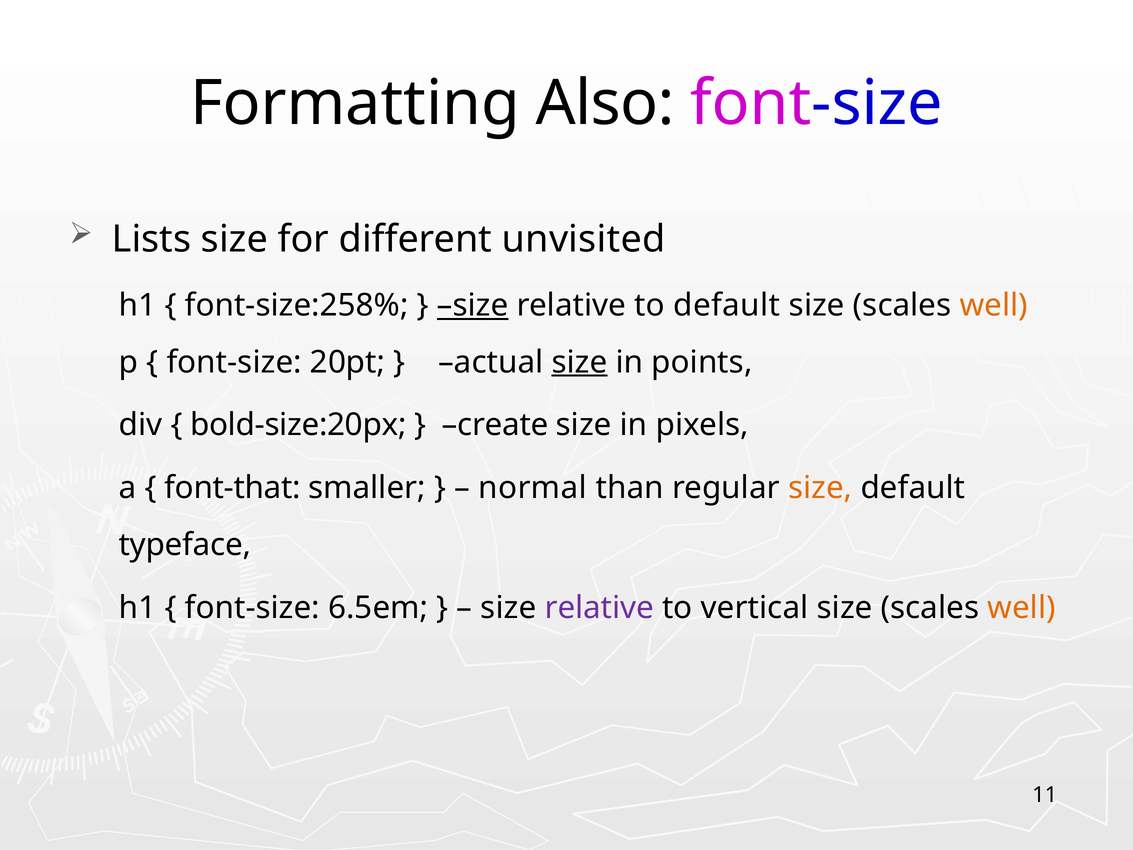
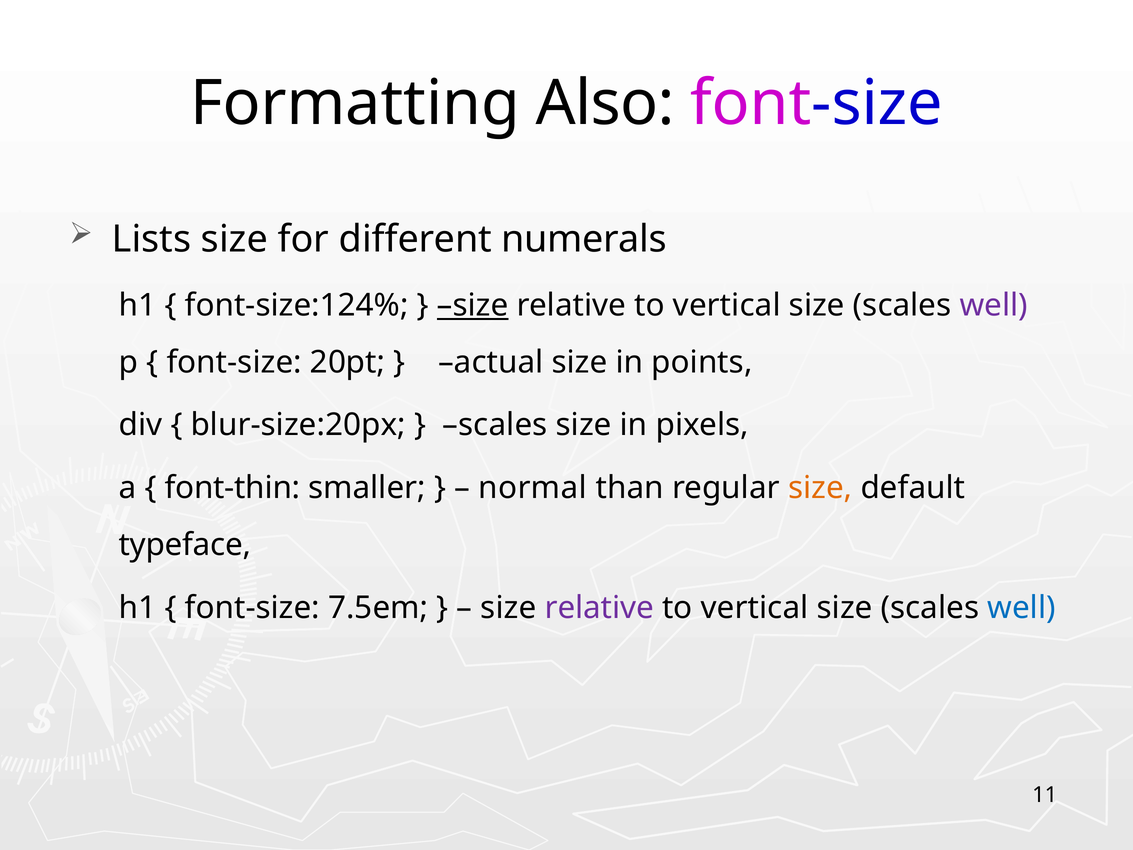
unvisited: unvisited -> numerals (584, 239)
font-size:258%: font-size:258% -> font-size:124% (297, 305)
default: default -> vertical (727, 305)
well colour: orange -> purple (994, 305)
size underline: present -> none (580, 362)
bold-size:20px: bold-size:20px -> blur-size:20px (298, 425)
create: create -> scales (495, 425)
font-that: font-that -> font-thin (232, 488)
6.5em: 6.5em -> 7.5em (378, 607)
well colour: orange -> blue (1021, 607)
